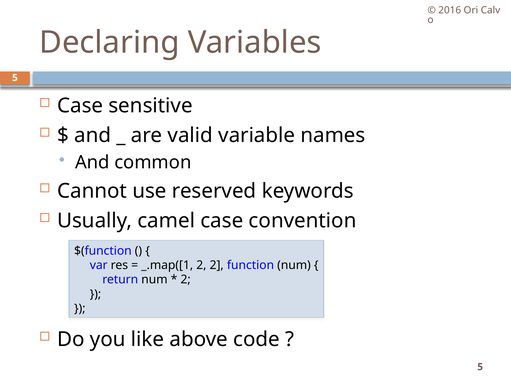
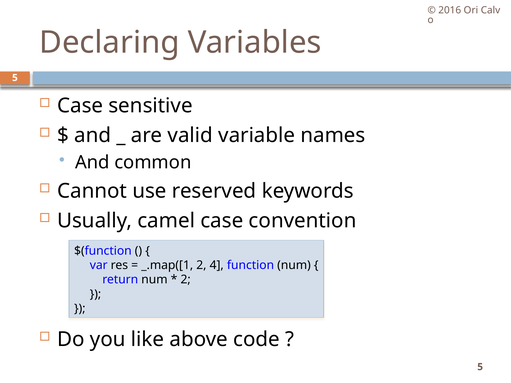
2 2: 2 -> 4 (217, 265)
